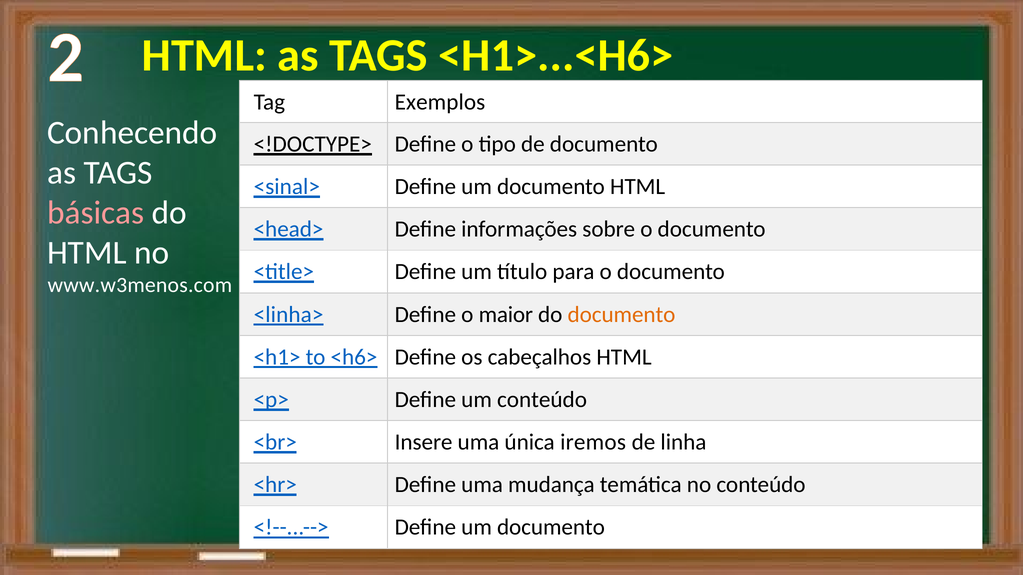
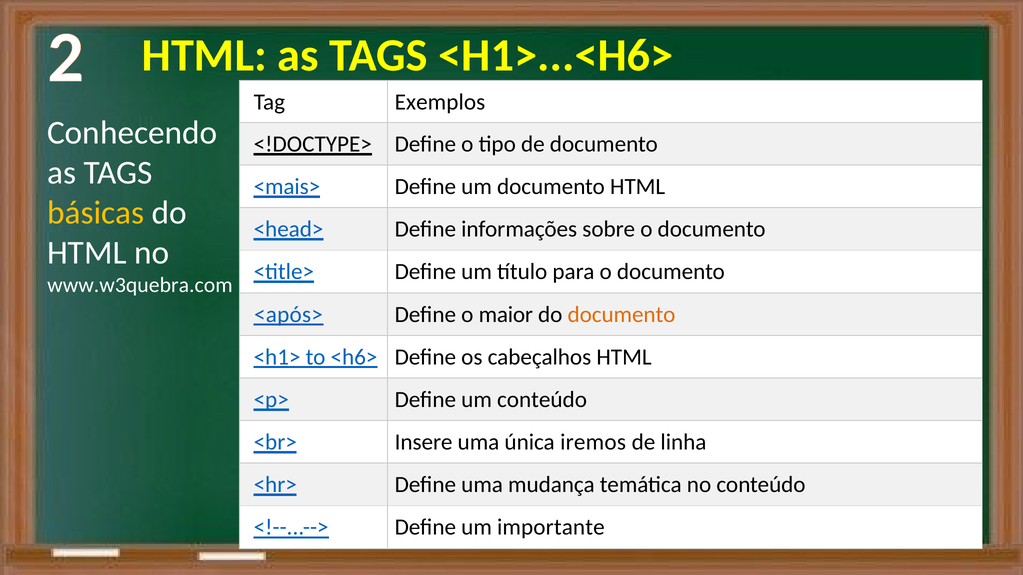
<sinal>: <sinal> -> <mais> (287, 187)
básicas colour: pink -> yellow (96, 213)
www.w3menos.com: www.w3menos.com -> www.w3quebra.com (140, 285)
<linha>: <linha> -> <após> (288, 315)
documento: documento -> importante (551, 528)
